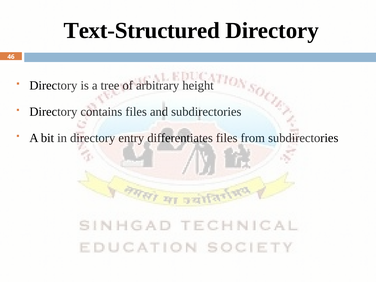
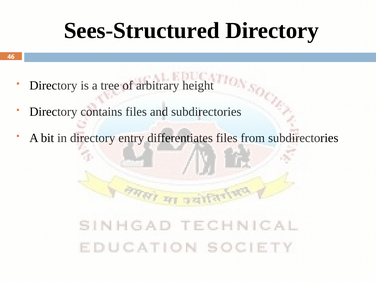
Text-Structured: Text-Structured -> Sees-Structured (142, 31)
